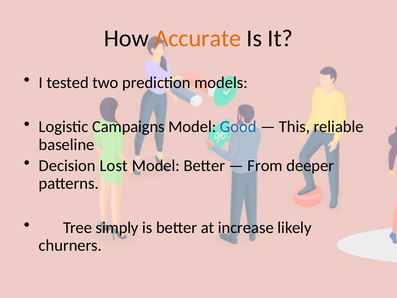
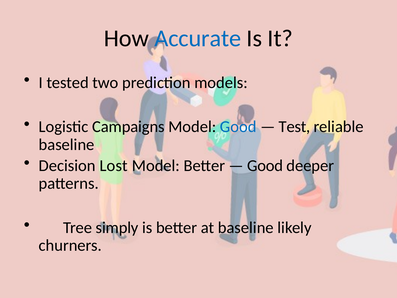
Accurate colour: orange -> blue (198, 38)
This: This -> Test (295, 127)
From: From -> Good (265, 166)
at increase: increase -> baseline (246, 227)
